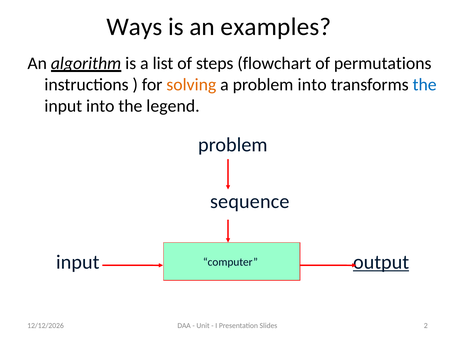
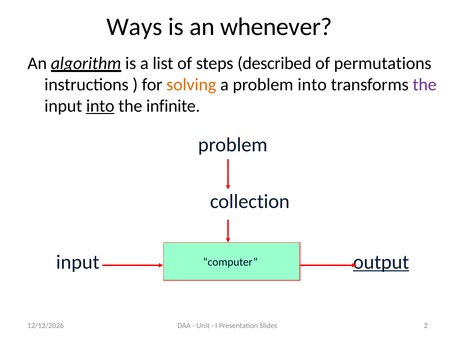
examples: examples -> whenever (276, 27)
flowchart: flowchart -> described (274, 63)
the colour: blue -> purple (425, 85)
into underline: none -> present (100, 106)
legend: legend -> infinite (173, 106)
sequence: sequence -> collection (250, 202)
